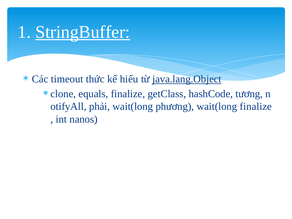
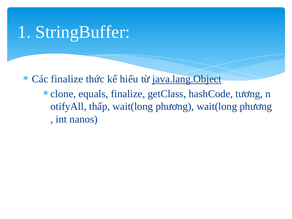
StringBuffer underline: present -> none (83, 32)
Các timeout: timeout -> finalize (67, 79)
phải: phải -> thấp (100, 106)
finalize: finalize -> phương (256, 106)
